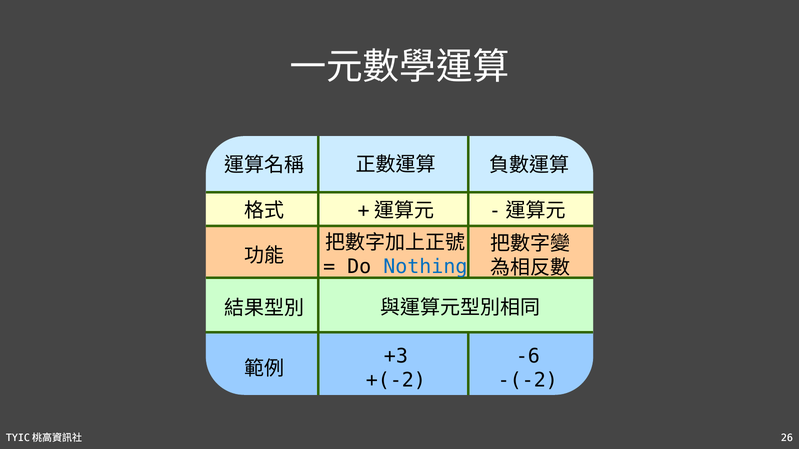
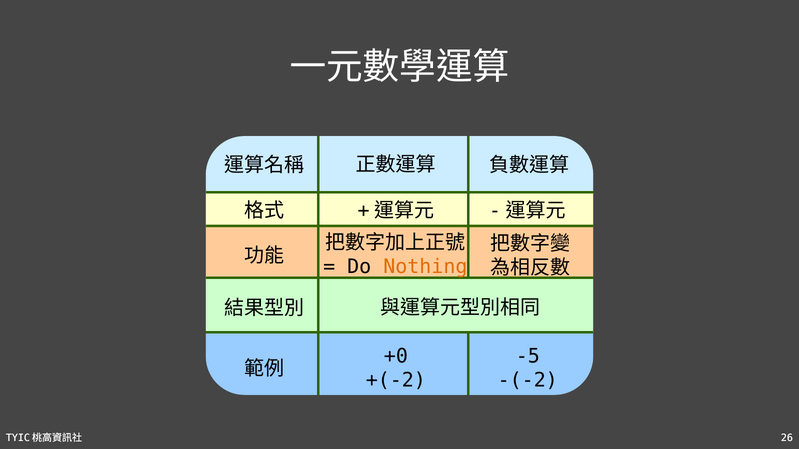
Nothing colour: blue -> orange (425, 267)
+3: +3 -> +0 (396, 356)
-6: -6 -> -5 (528, 356)
